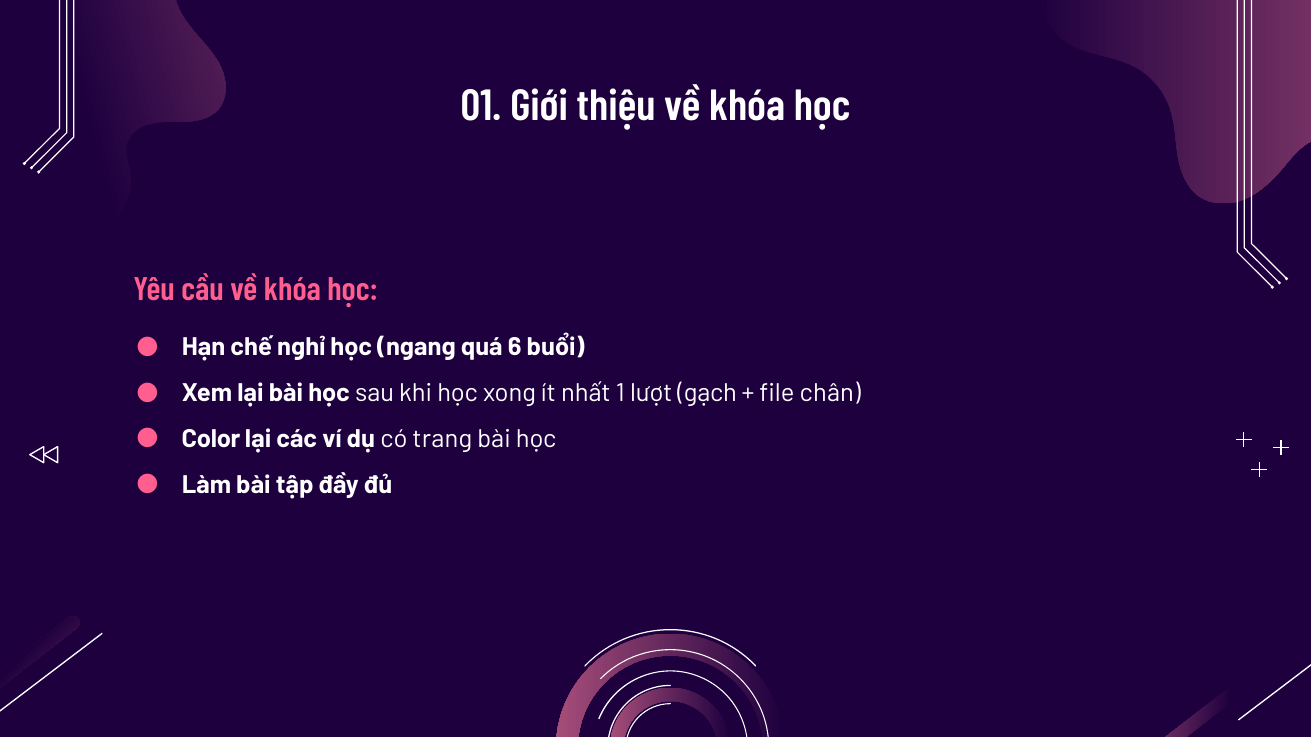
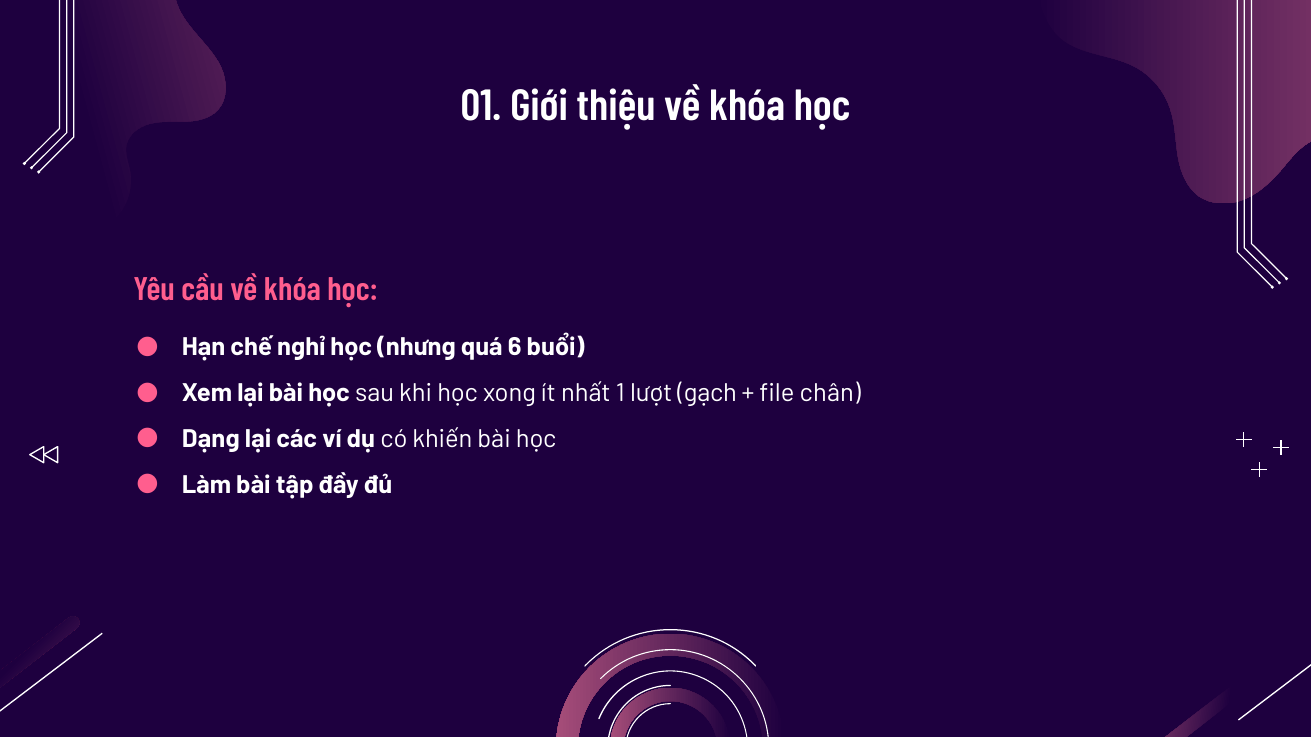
ngang: ngang -> nhưng (416, 347)
Color: Color -> Dạng (211, 439)
trang: trang -> khiến (442, 439)
